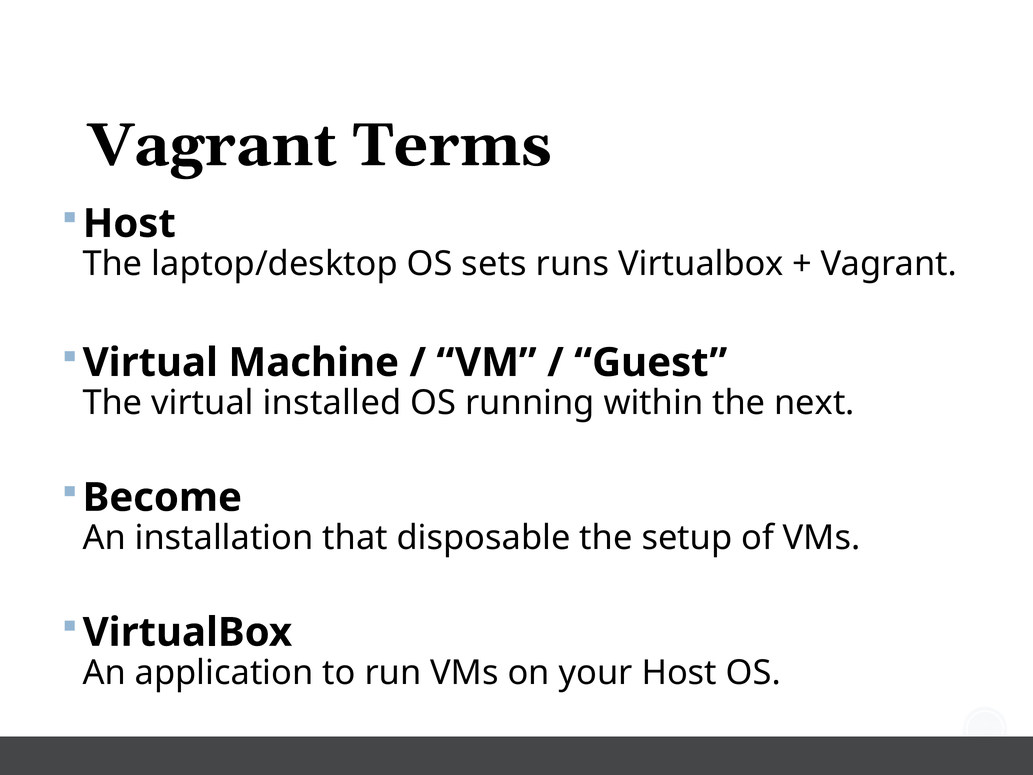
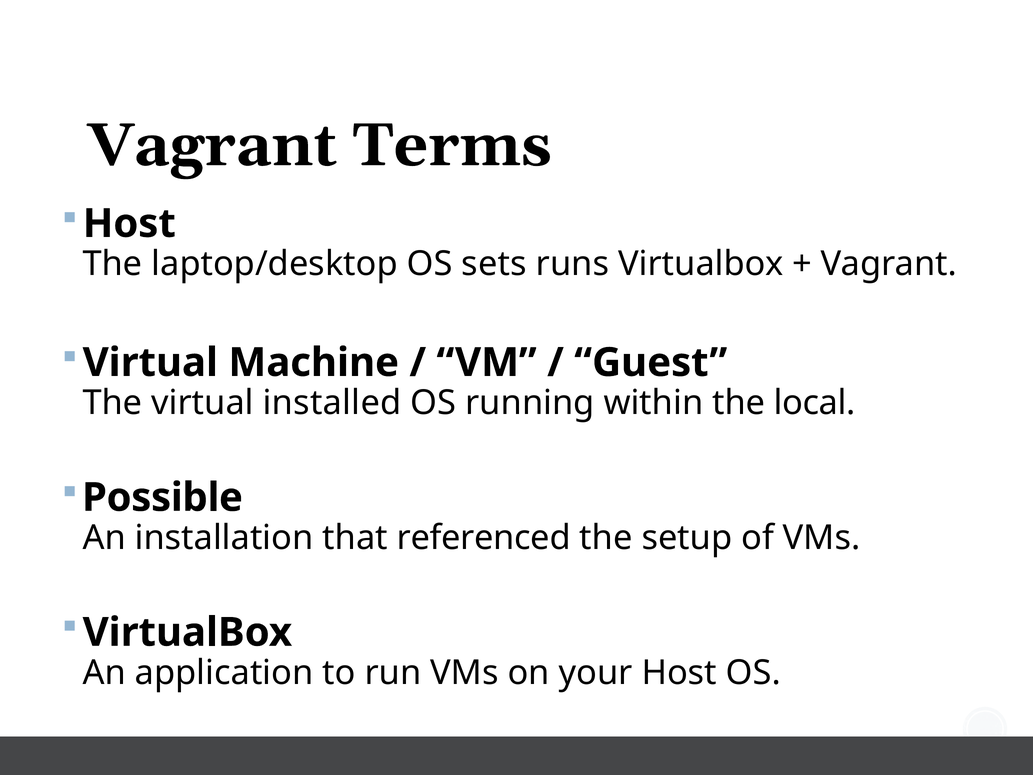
next: next -> local (815, 403)
Become: Become -> Possible (162, 497)
disposable: disposable -> referenced (484, 538)
